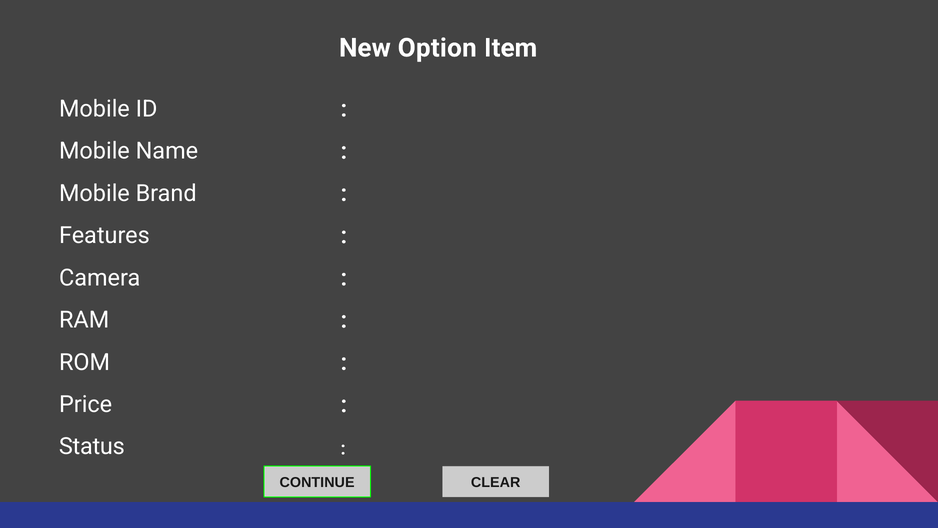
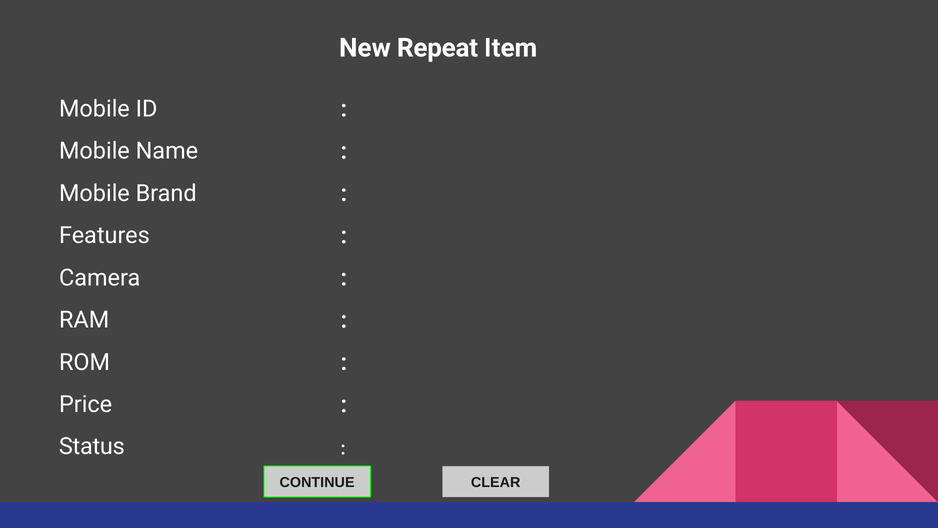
Option: Option -> Repeat (437, 48)
